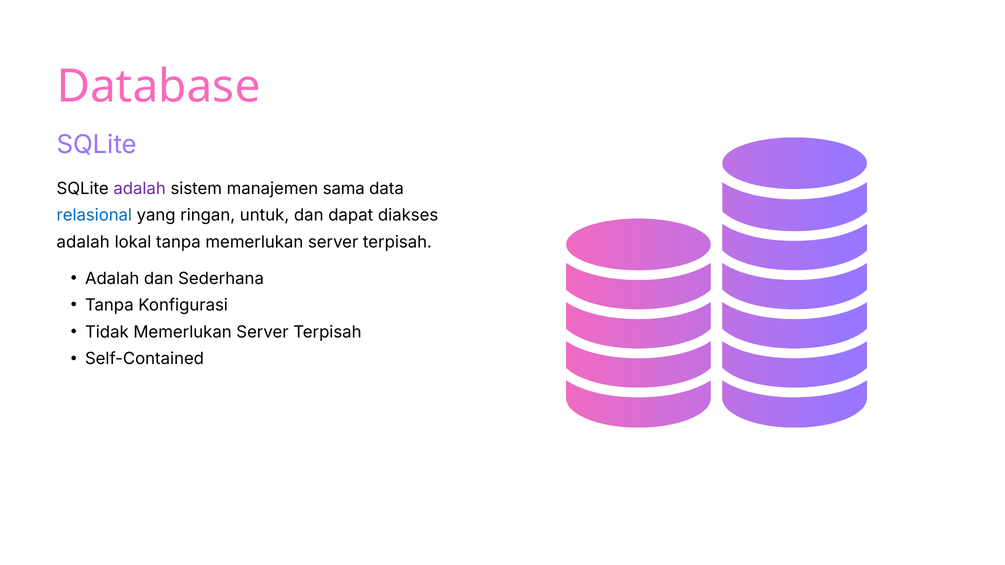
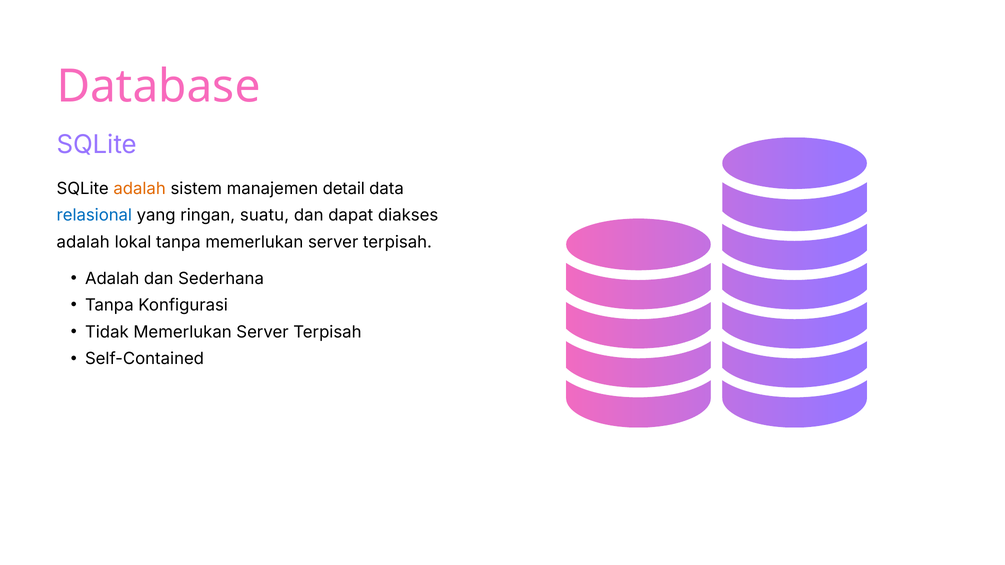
adalah colour: purple -> orange (140, 189)
sama: sama -> detail (344, 189)
untuk: untuk -> suatu (264, 215)
